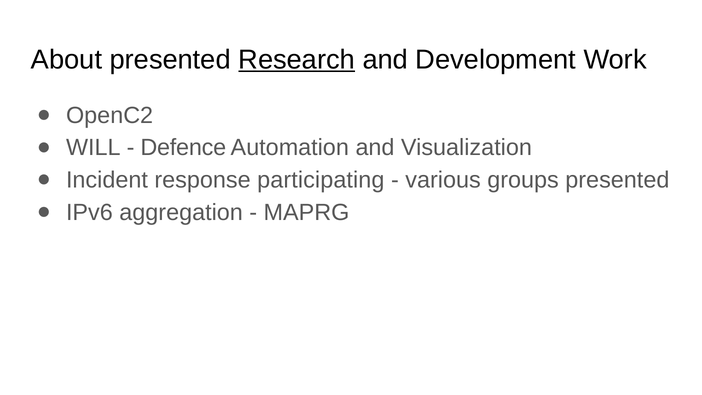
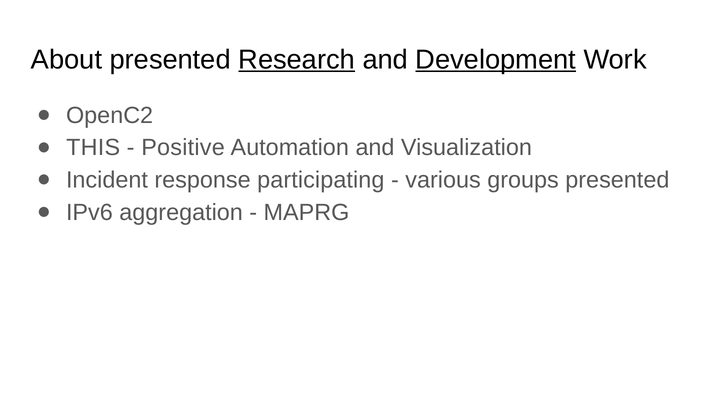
Development underline: none -> present (496, 59)
WILL: WILL -> THIS (93, 148)
Defence: Defence -> Positive (183, 148)
